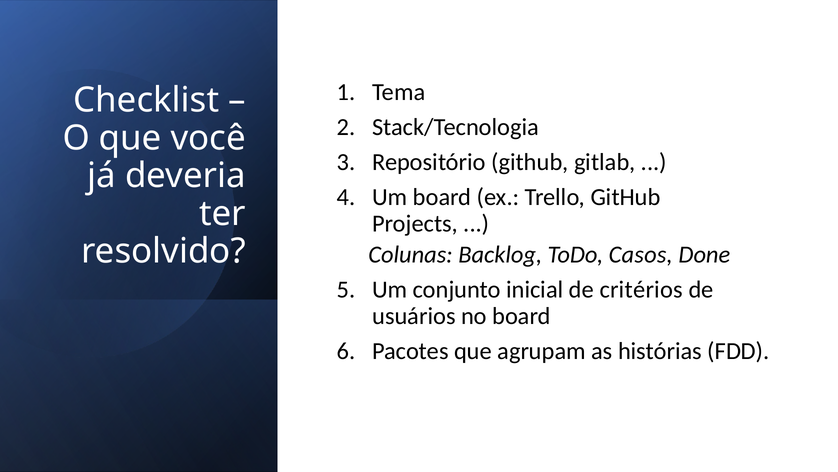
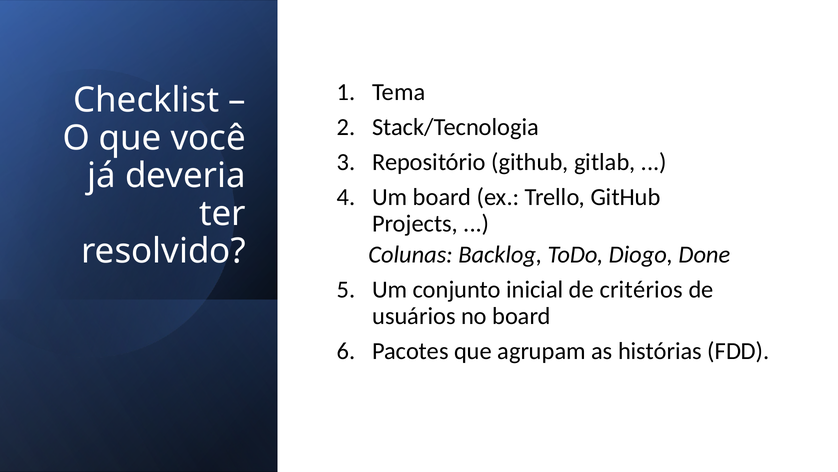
Casos: Casos -> Diogo (641, 254)
